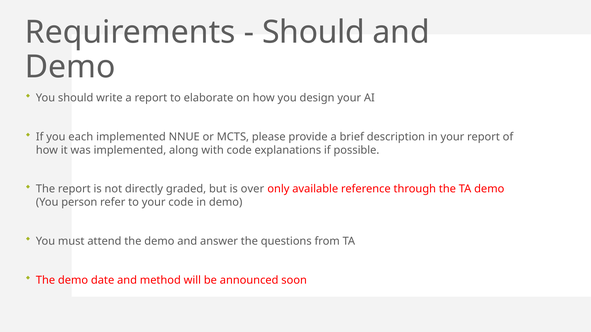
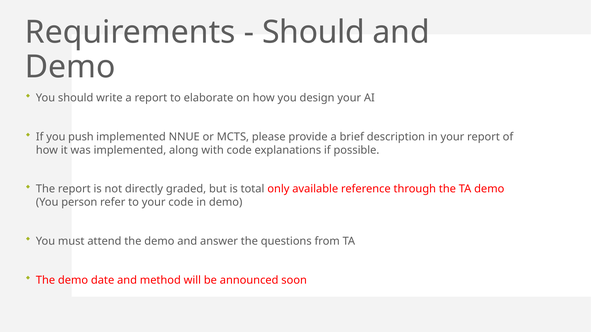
each: each -> push (81, 137)
over: over -> total (252, 189)
